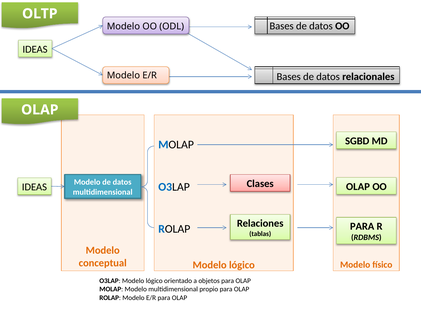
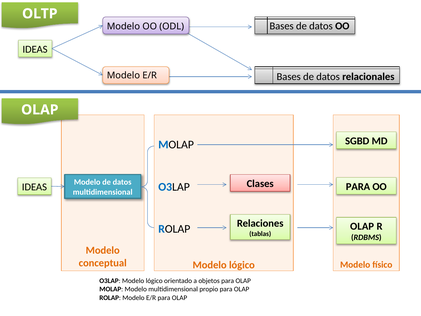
OLAP: OLAP -> PARA (358, 186)
PARA: PARA -> OLAP (362, 226)
